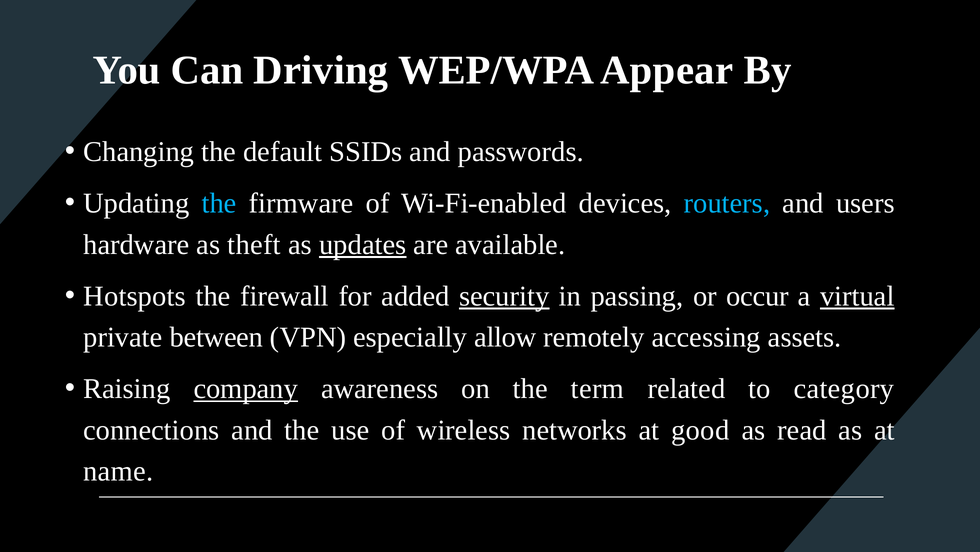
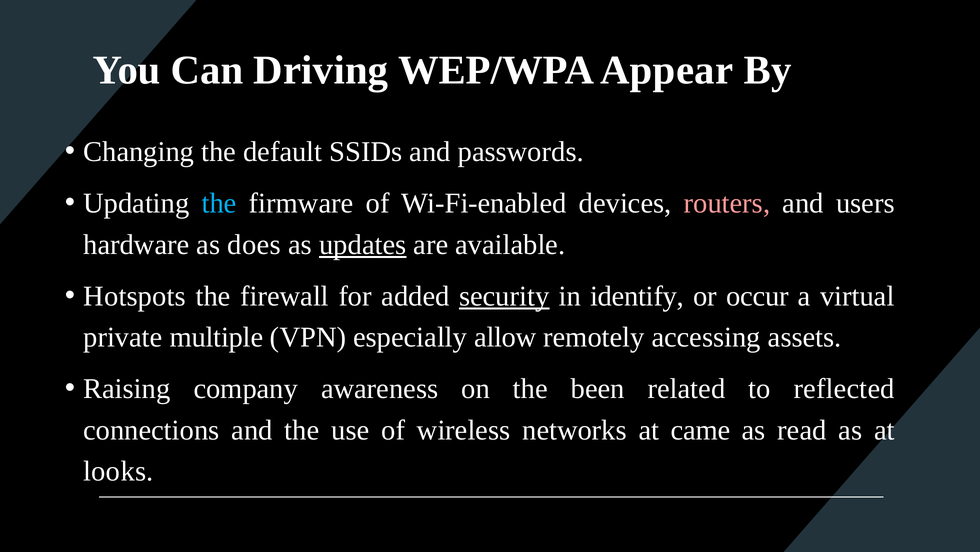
routers colour: light blue -> pink (727, 203)
theft: theft -> does (254, 244)
passing: passing -> identify (637, 296)
virtual underline: present -> none (857, 296)
between: between -> multiple (216, 337)
company underline: present -> none (246, 388)
term: term -> been (598, 388)
category: category -> reflected (844, 388)
good: good -> came (701, 430)
name: name -> looks (118, 471)
